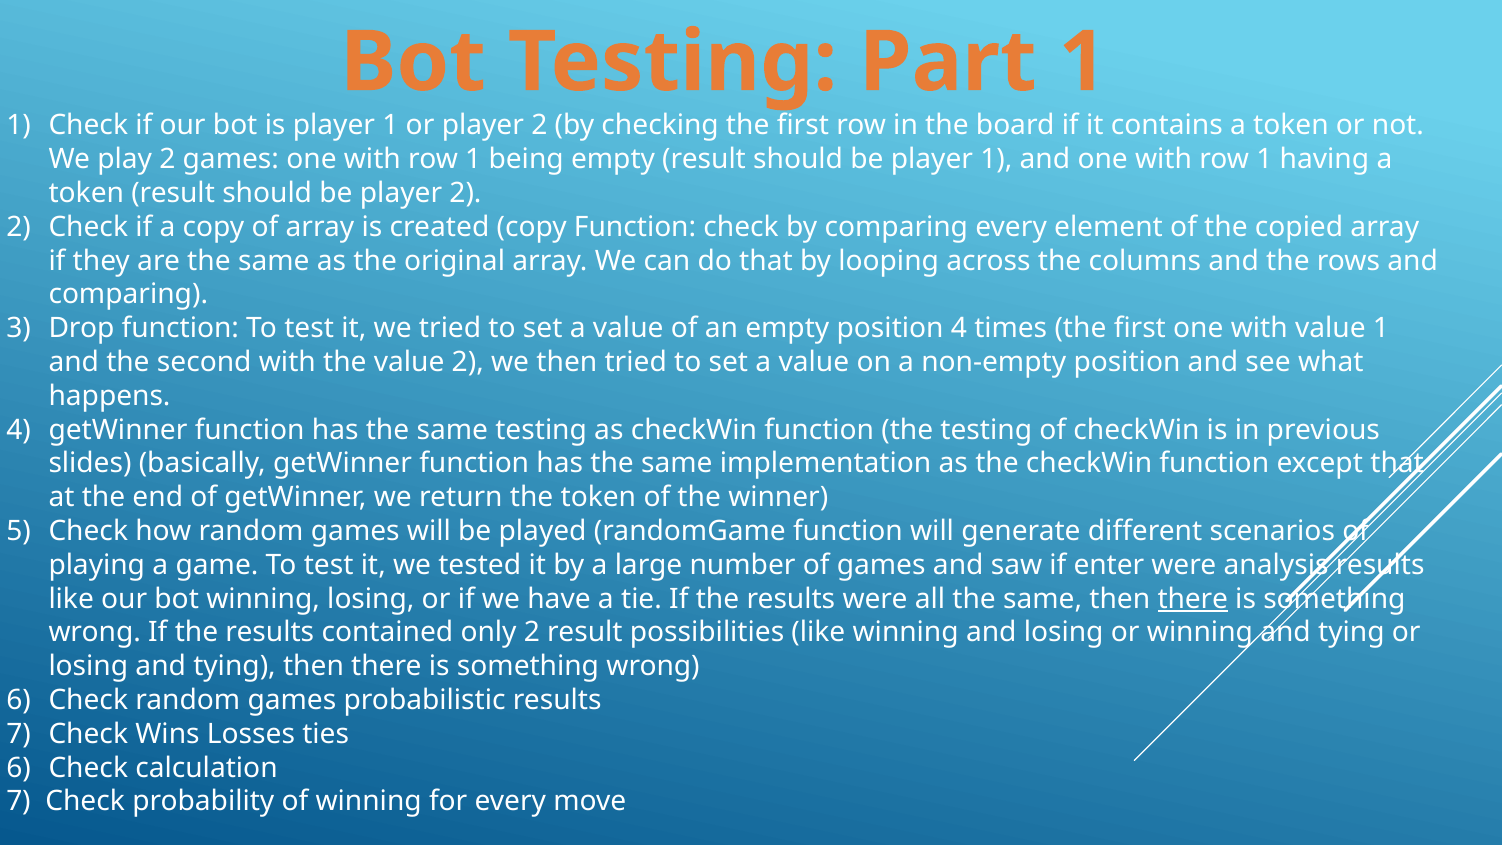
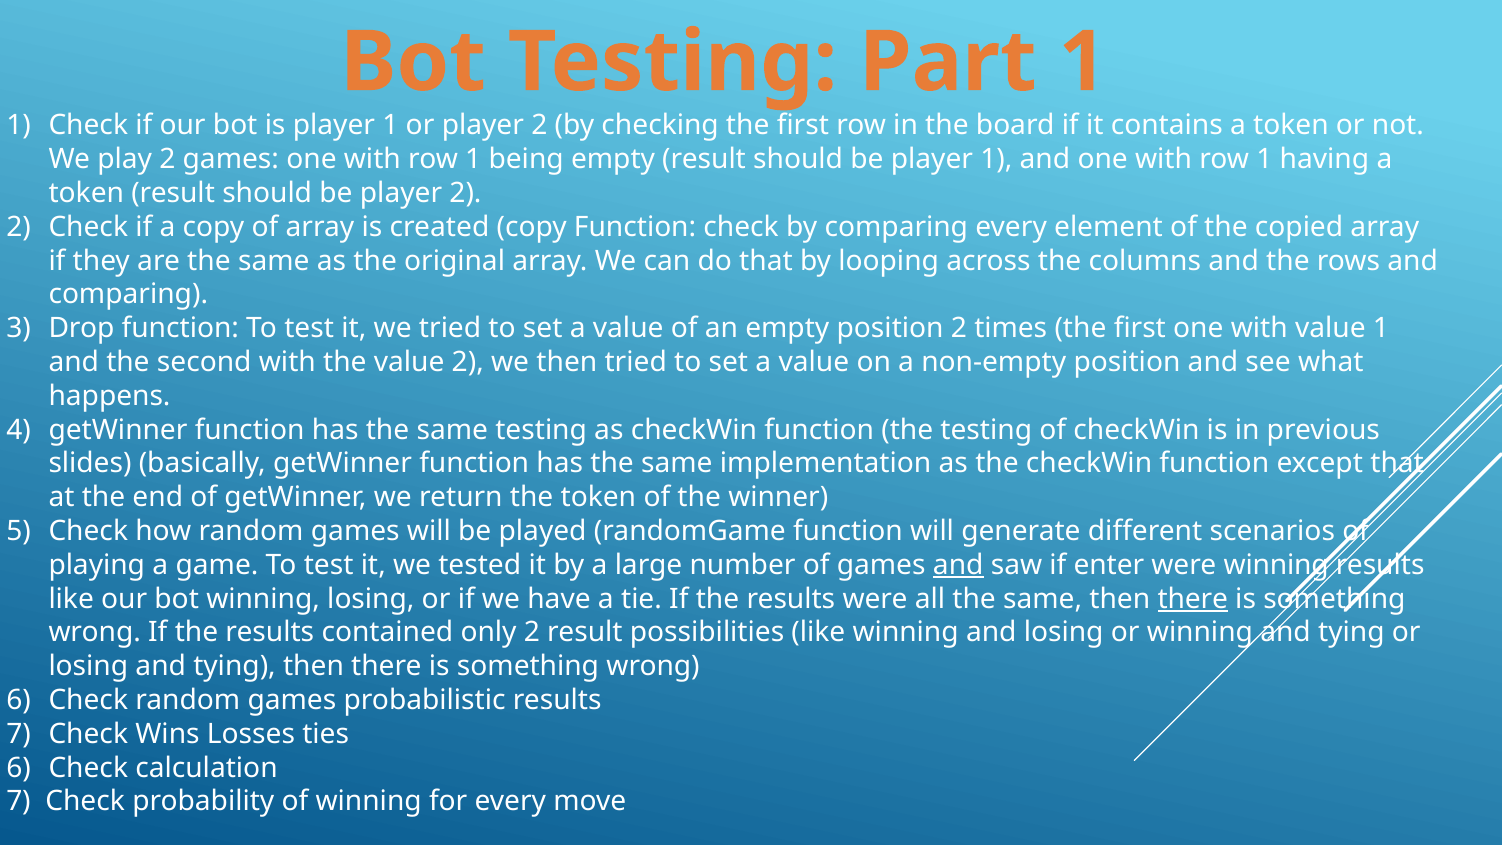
position 4: 4 -> 2 (959, 328)
and underline: none -> present (958, 565)
were analysis: analysis -> winning (1276, 565)
